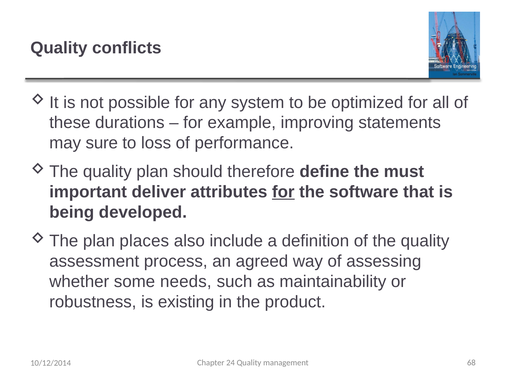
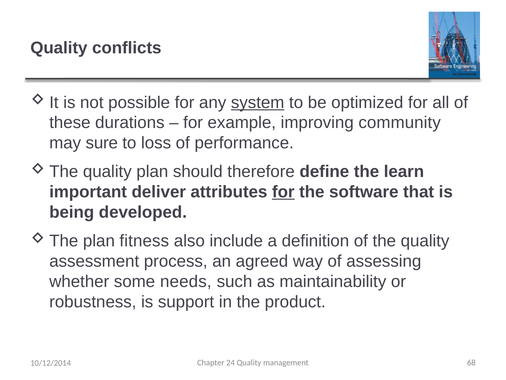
system underline: none -> present (258, 102)
statements: statements -> community (400, 123)
must: must -> learn (404, 172)
places: places -> fitness (144, 241)
existing: existing -> support (186, 301)
